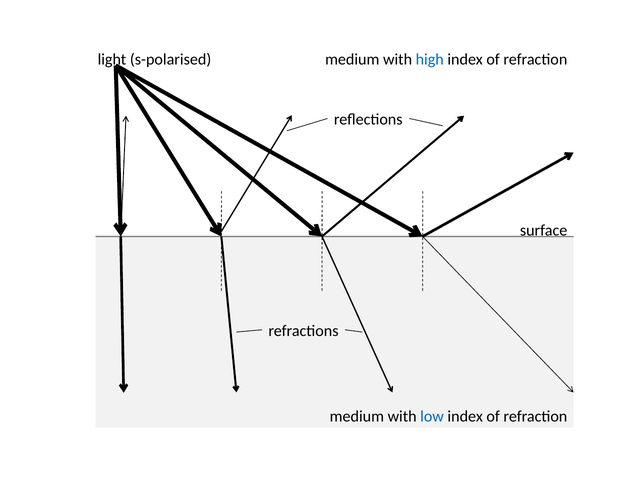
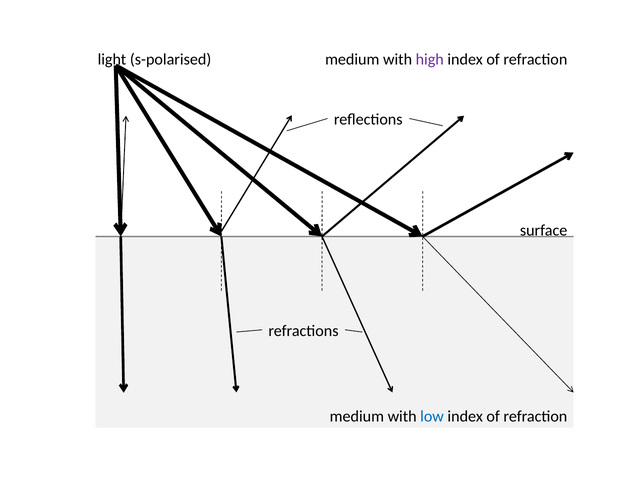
high colour: blue -> purple (430, 59)
